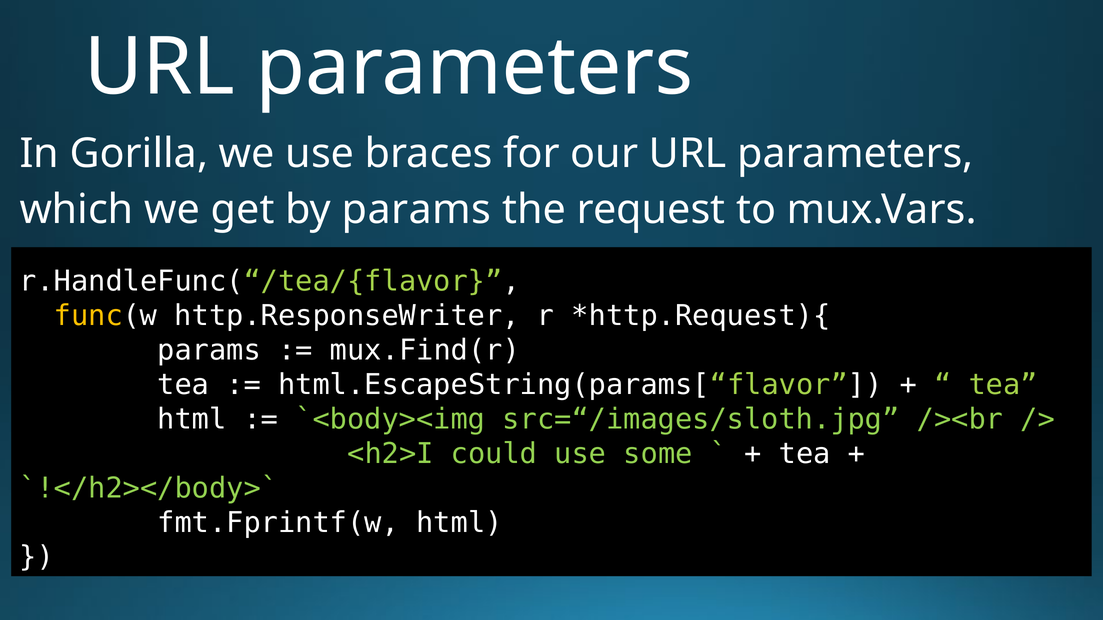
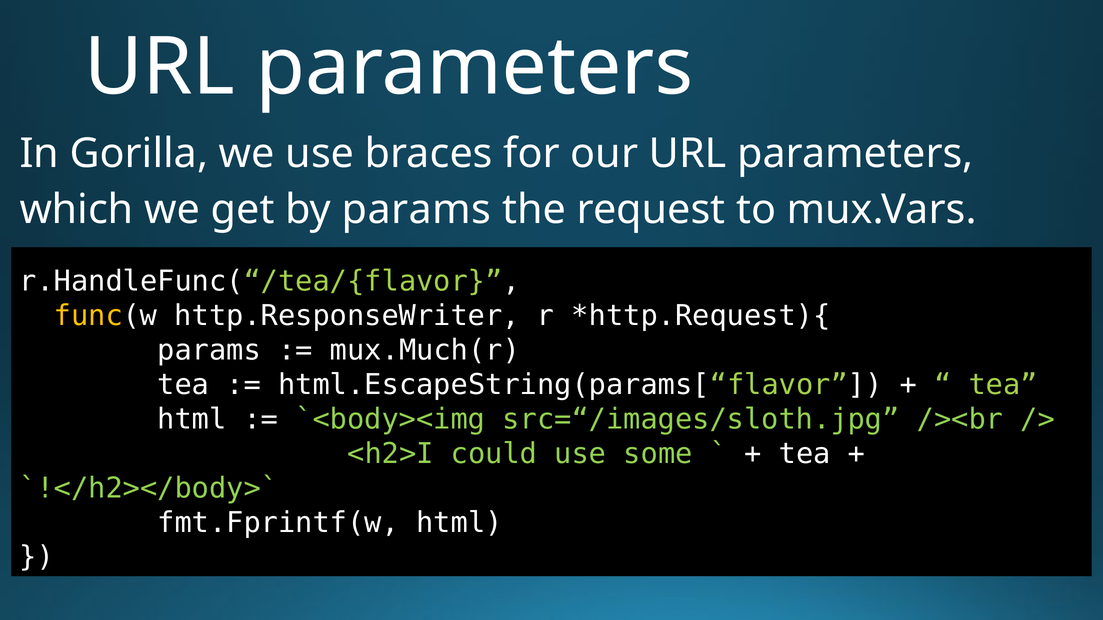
mux.Find(r: mux.Find(r -> mux.Much(r (425, 351)
